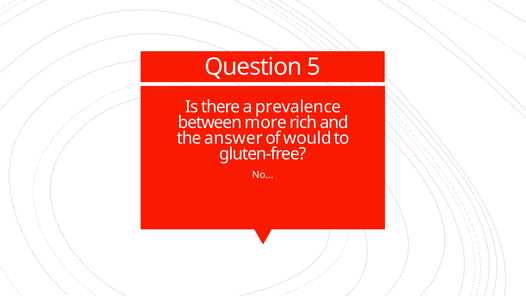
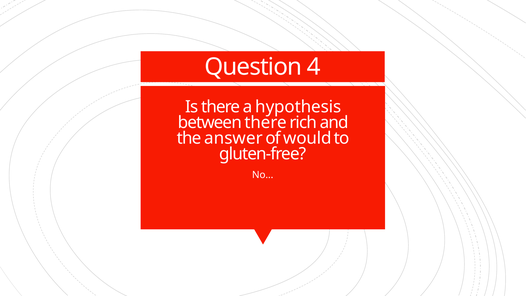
5: 5 -> 4 (314, 67)
prevalence: prevalence -> hypothesis (298, 107)
between more: more -> there (266, 122)
